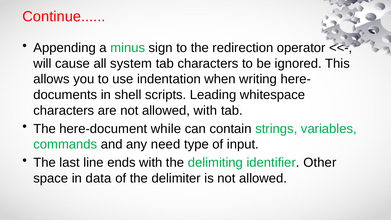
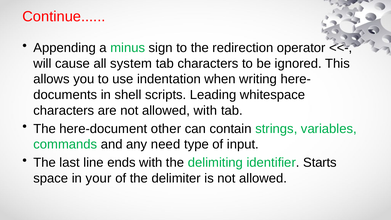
while: while -> other (166, 129)
Other: Other -> Starts (320, 163)
data: data -> your (99, 178)
